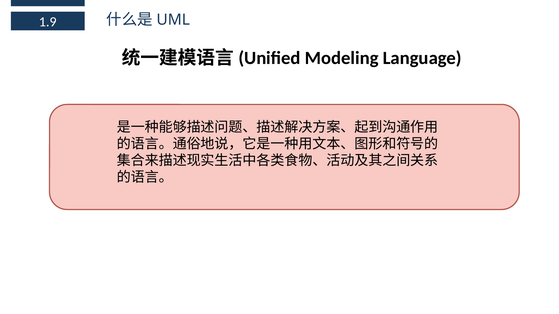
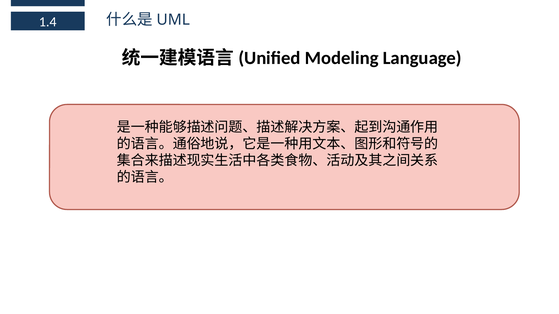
1.9: 1.9 -> 1.4 (48, 22)
